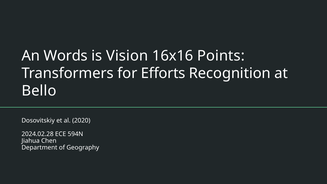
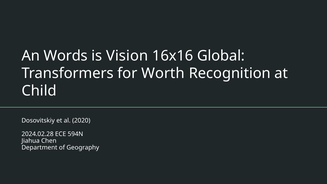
Points: Points -> Global (221, 56)
Efforts: Efforts -> Worth (163, 73)
Bello: Bello -> Child (39, 91)
